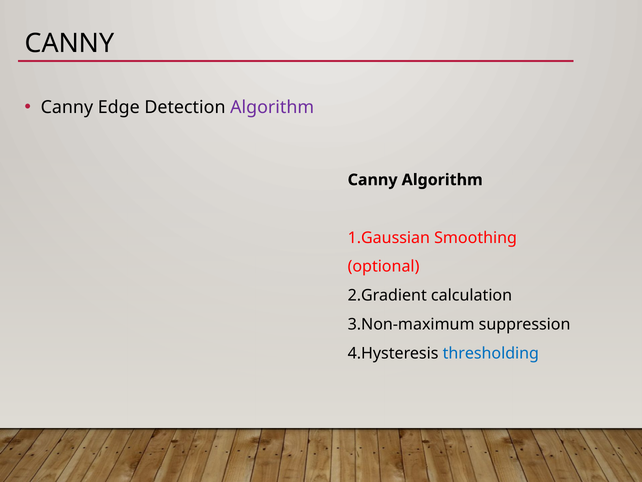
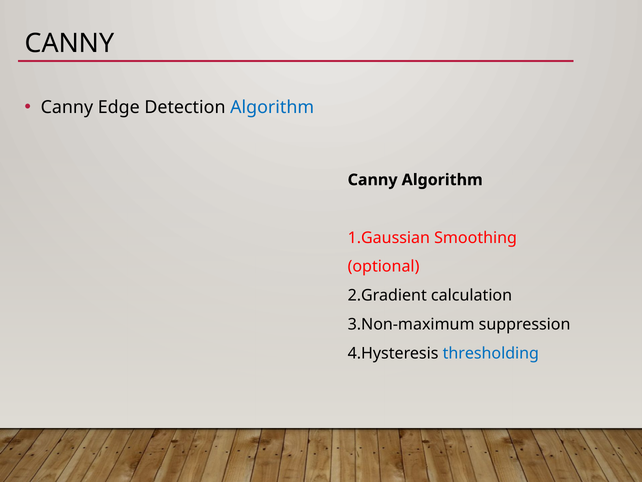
Algorithm colour: purple -> blue (272, 107)
